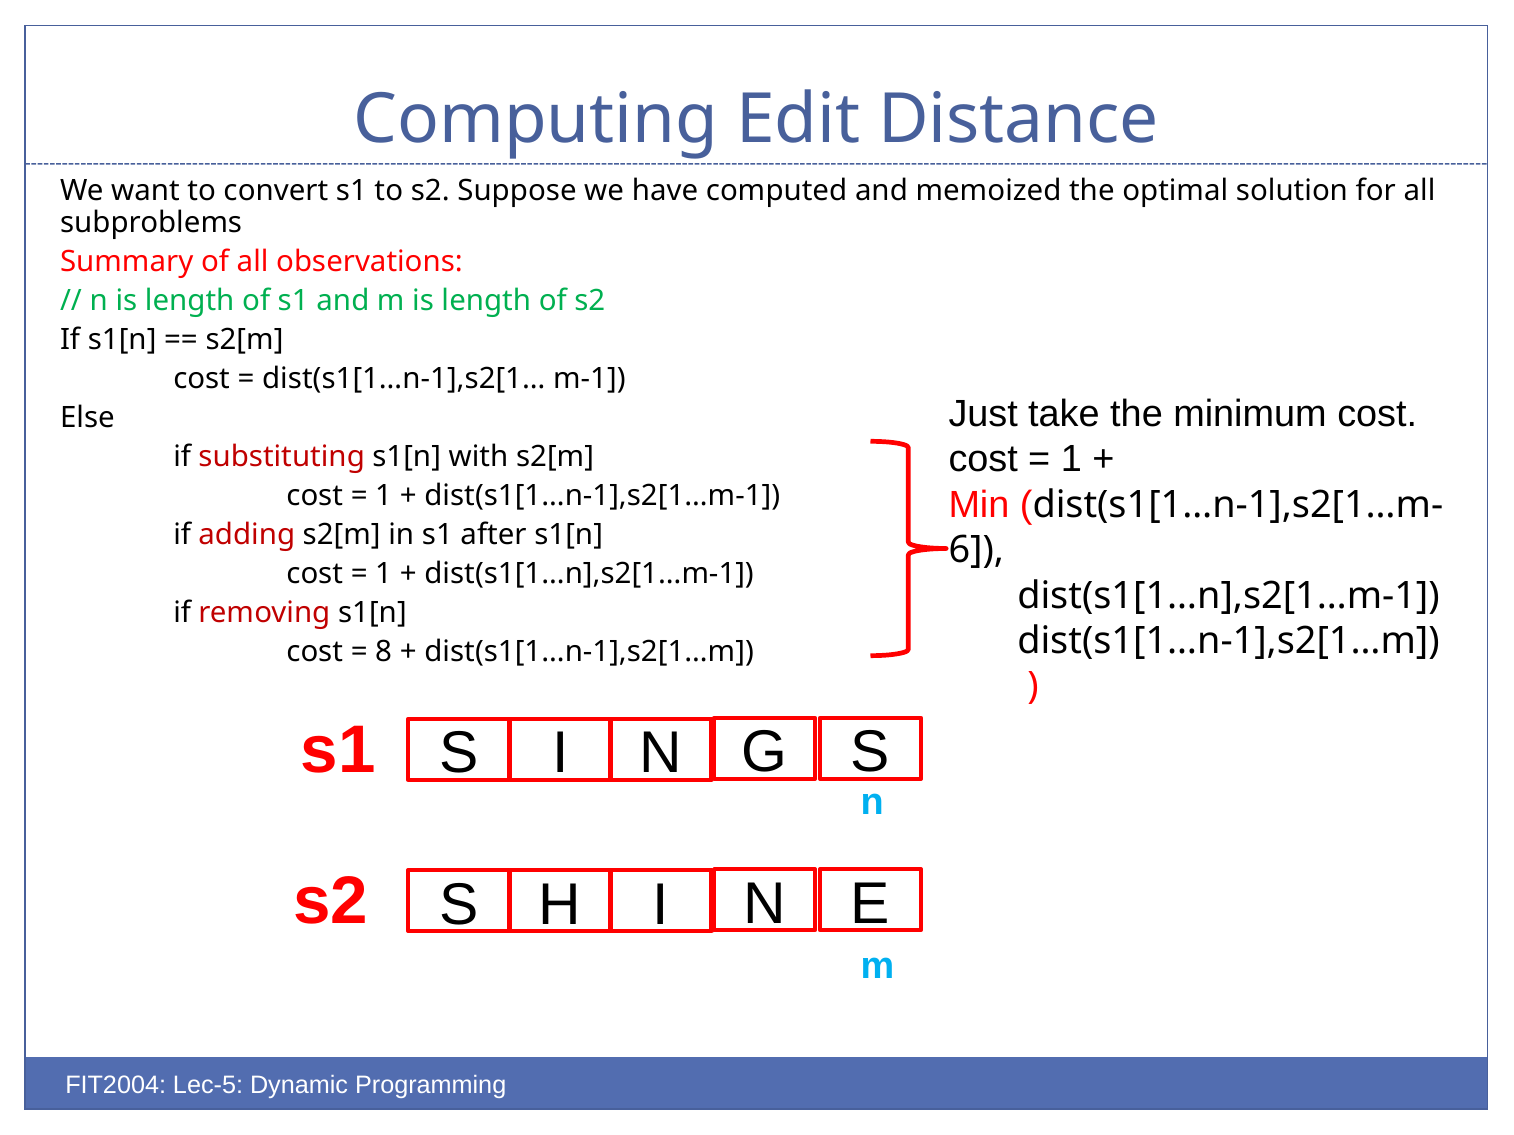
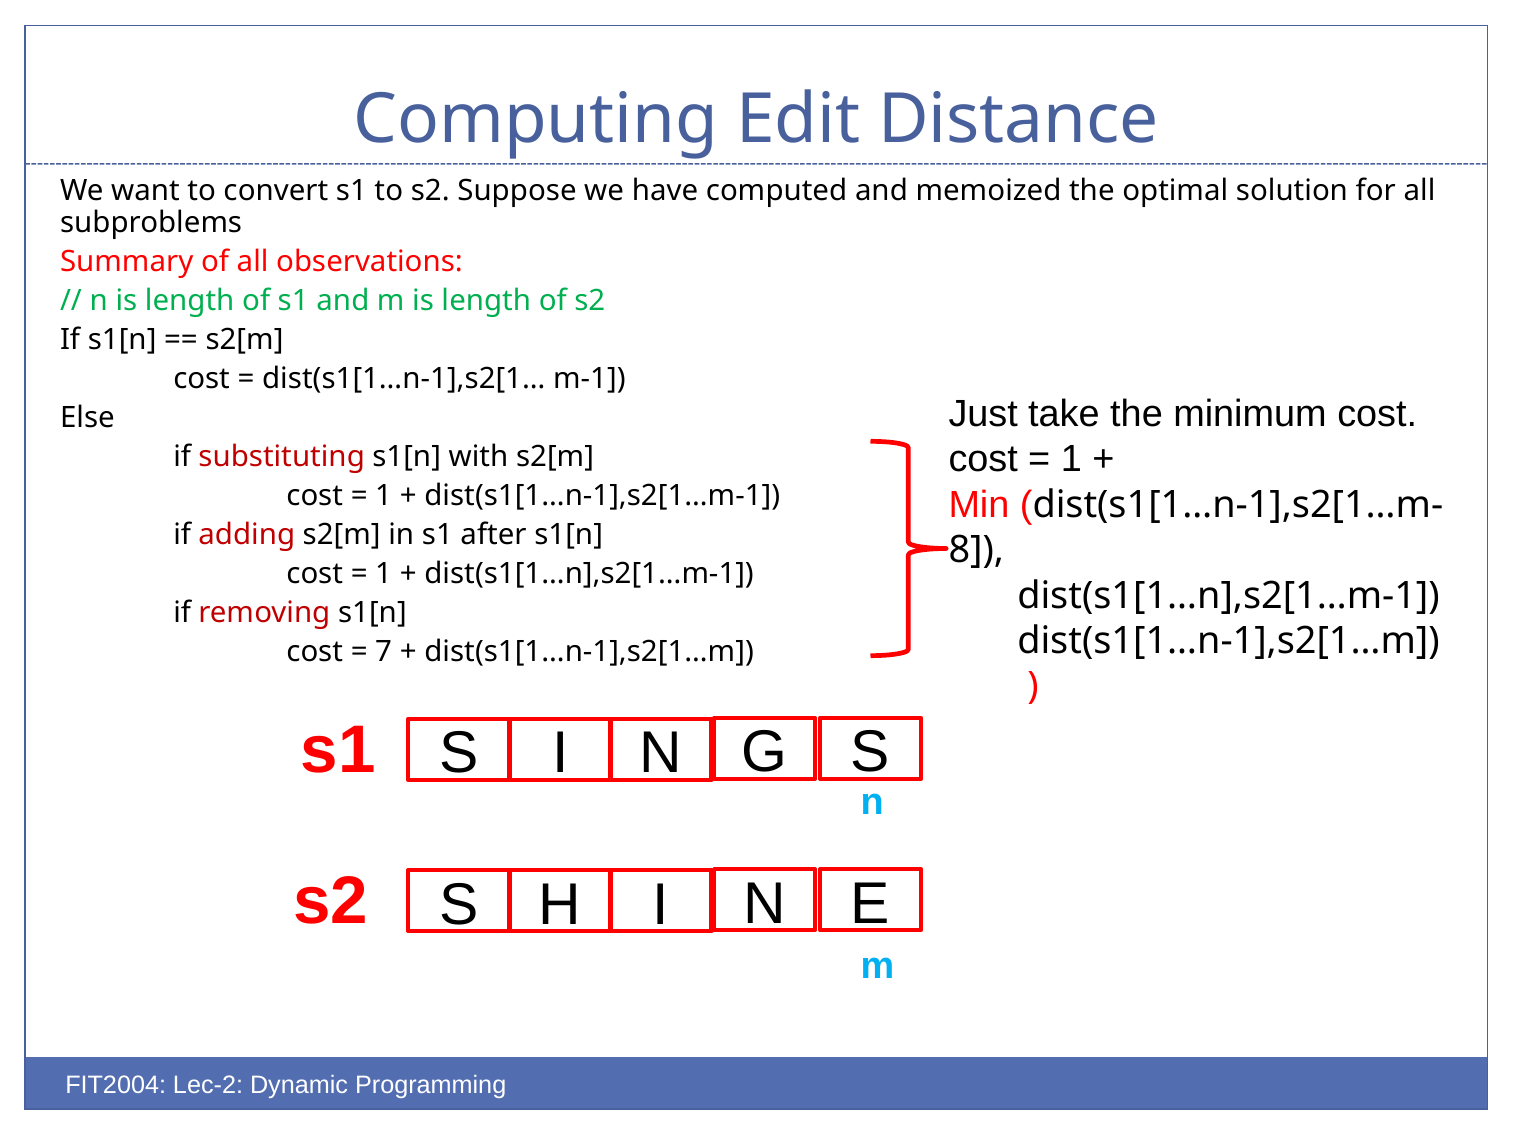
6: 6 -> 8 (976, 550)
8: 8 -> 7 (384, 652)
Lec-5: Lec-5 -> Lec-2 (208, 1086)
